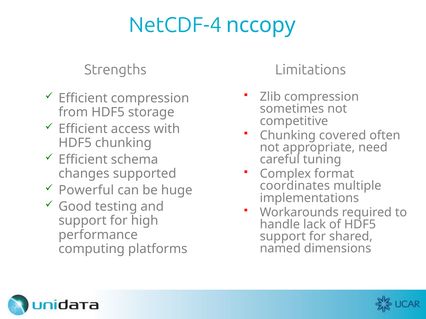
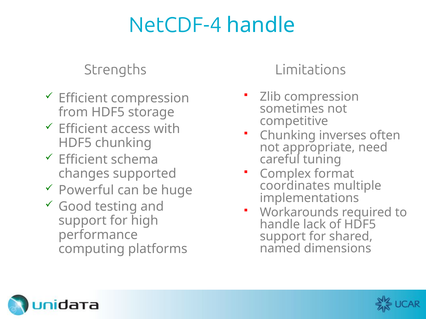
NetCDF-4 nccopy: nccopy -> handle (261, 25)
covered: covered -> inverses (343, 136)
